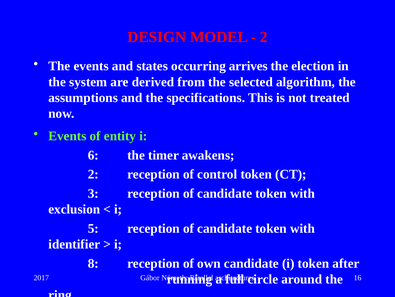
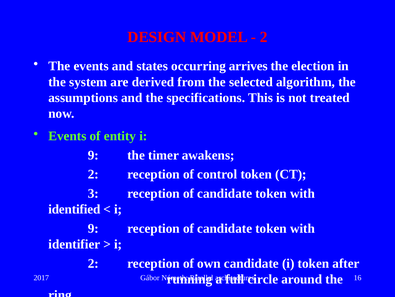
6: 6 -> 9 (93, 155)
exclusion: exclusion -> identified (74, 209)
5: 5 -> 9 (93, 228)
8: 8 -> 2 (93, 263)
